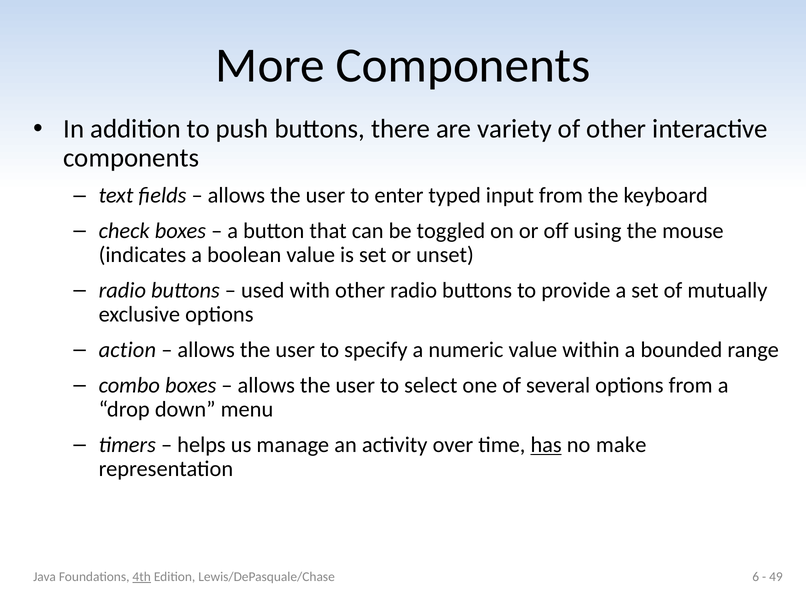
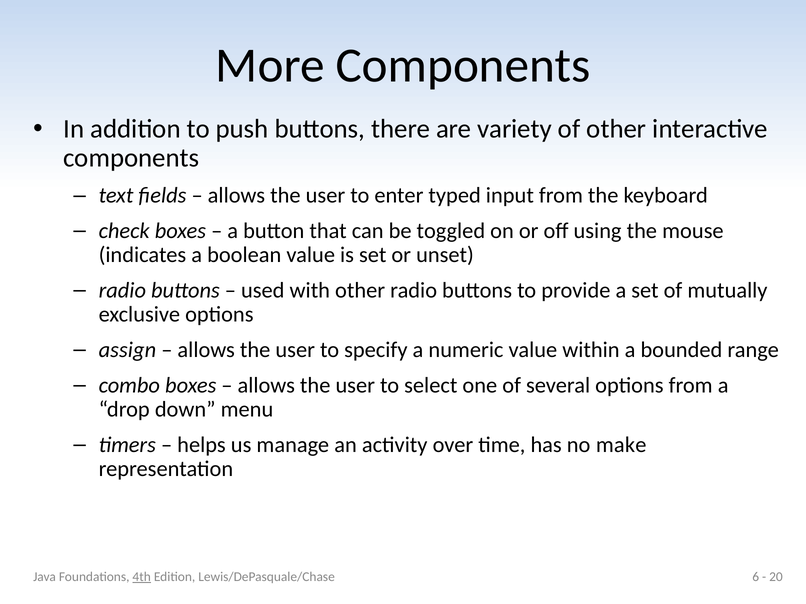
action: action -> assign (127, 350)
has underline: present -> none (546, 445)
49: 49 -> 20 (776, 577)
